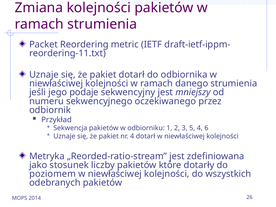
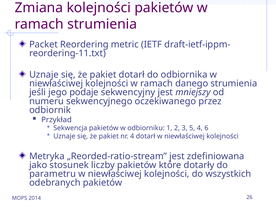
poziomem: poziomem -> parametru (53, 174)
